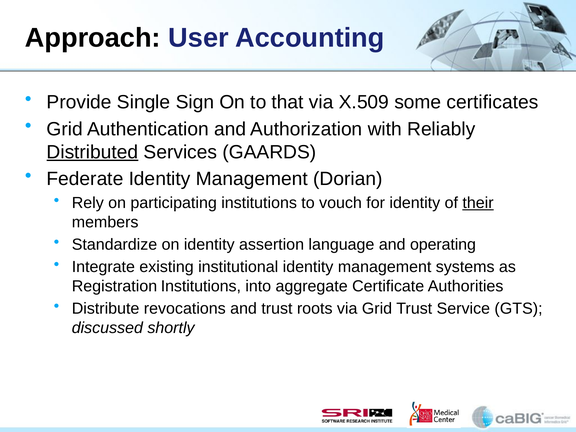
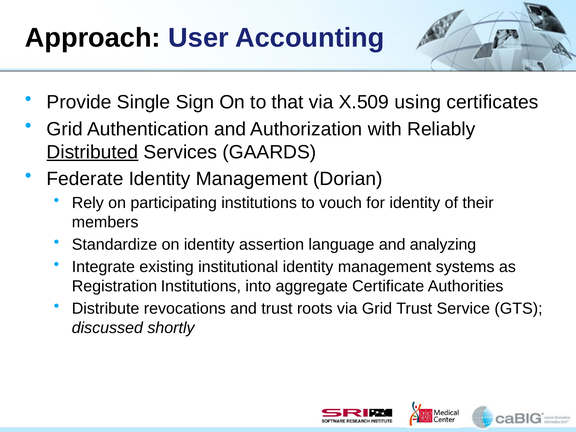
some: some -> using (418, 102)
their underline: present -> none (478, 203)
operating: operating -> analyzing (443, 245)
